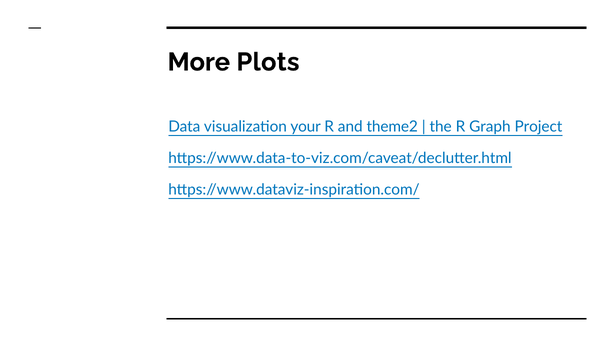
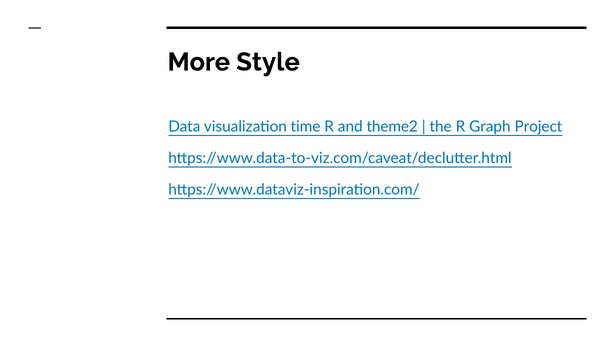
Plots: Plots -> Style (268, 62)
your: your -> time (305, 127)
